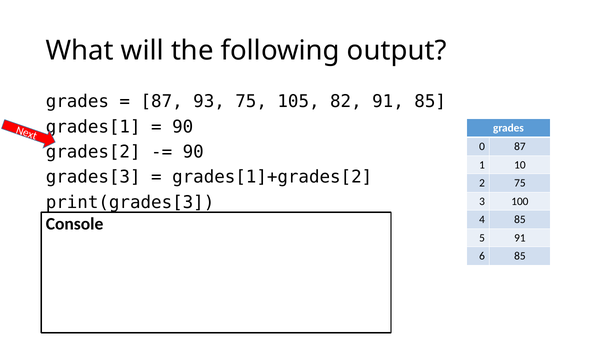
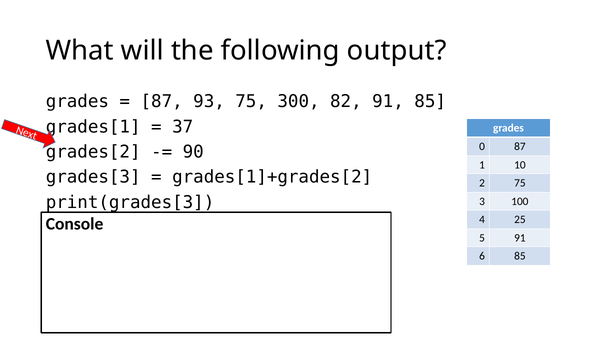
105: 105 -> 300 (299, 102)
90: 90 -> 37 (183, 127)
4 85: 85 -> 25 (520, 220)
